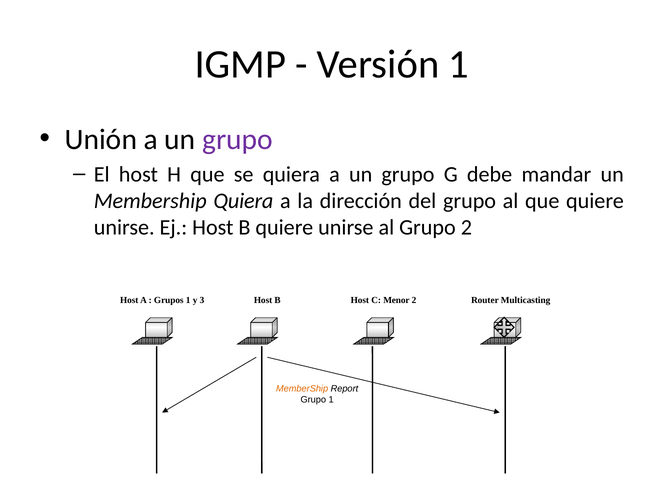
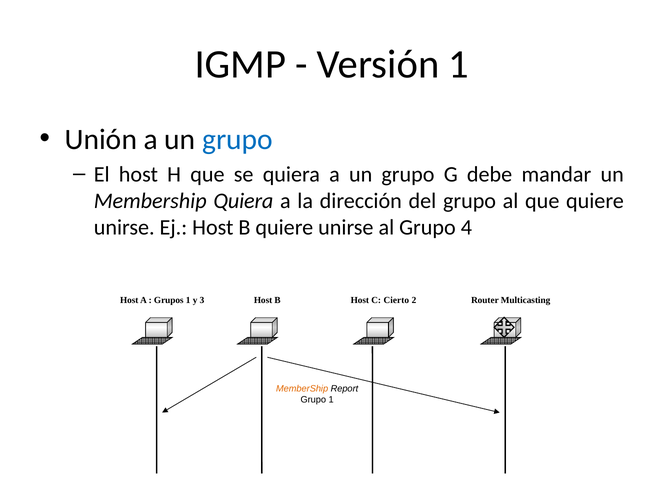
grupo colour: purple -> blue (238, 139)
Grupo 2: 2 -> 4 (466, 227)
Menor: Menor -> Cierto (396, 300)
